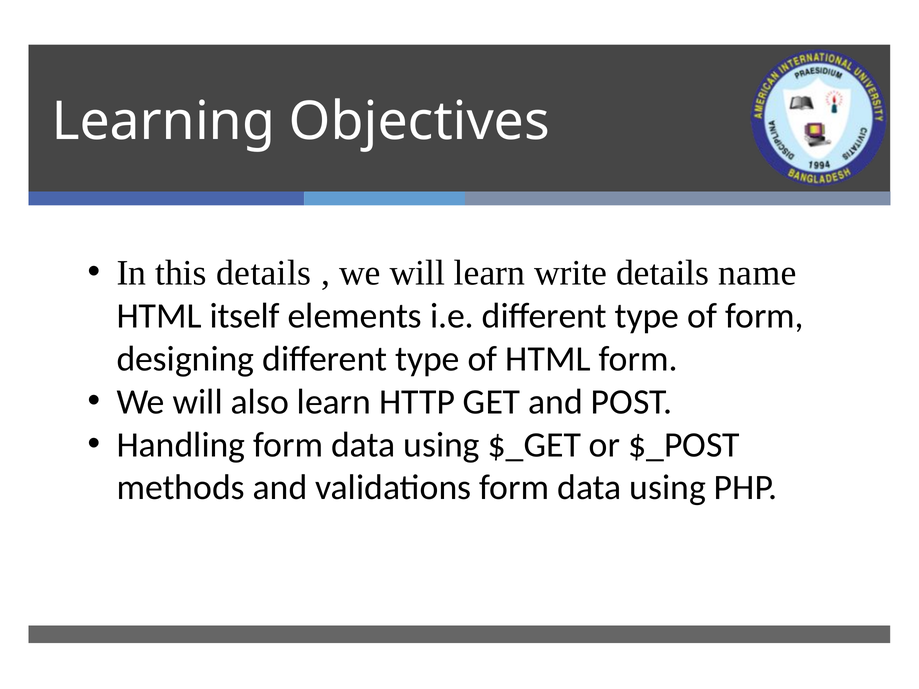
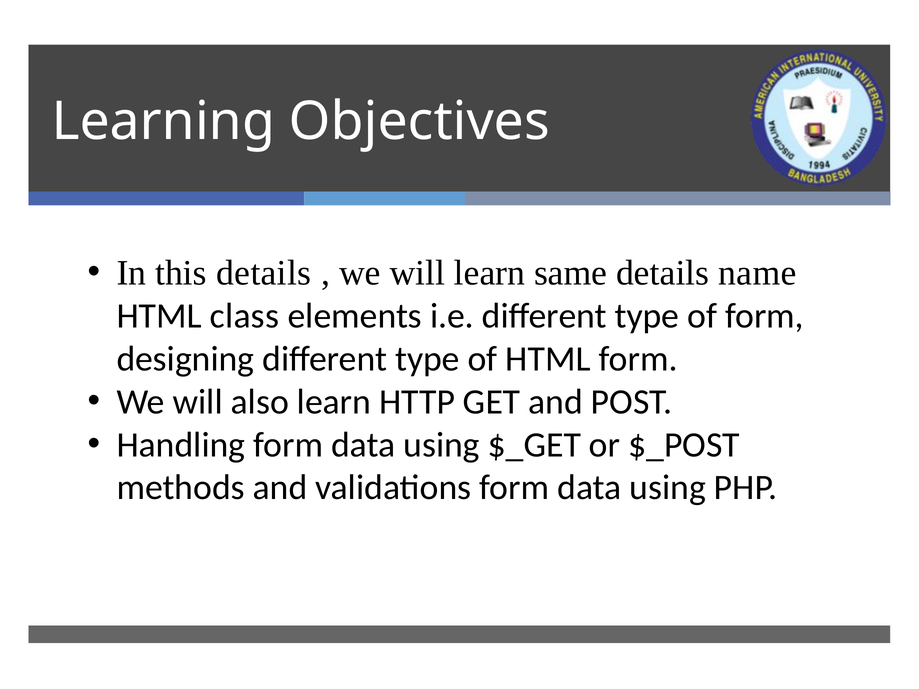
write: write -> same (571, 273)
itself: itself -> class (244, 316)
